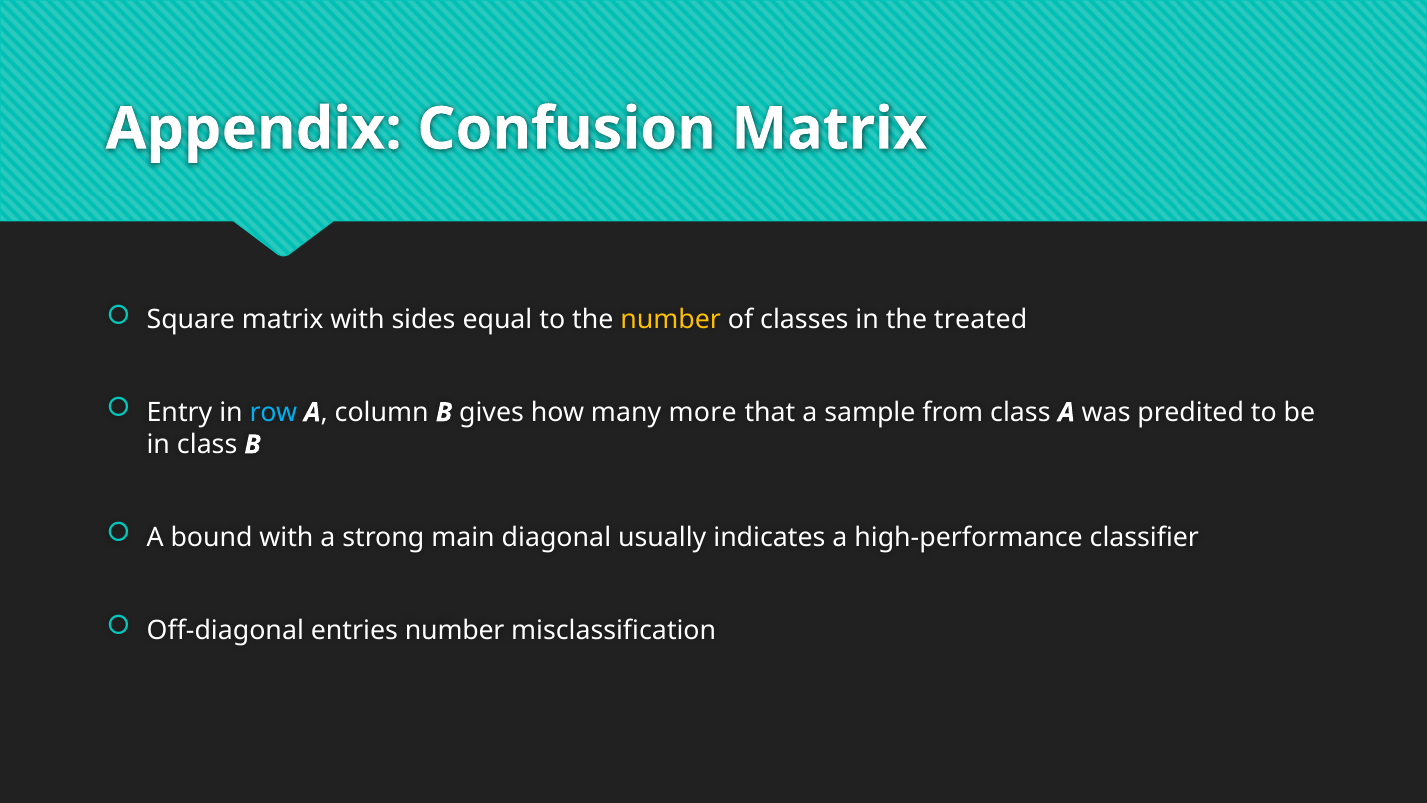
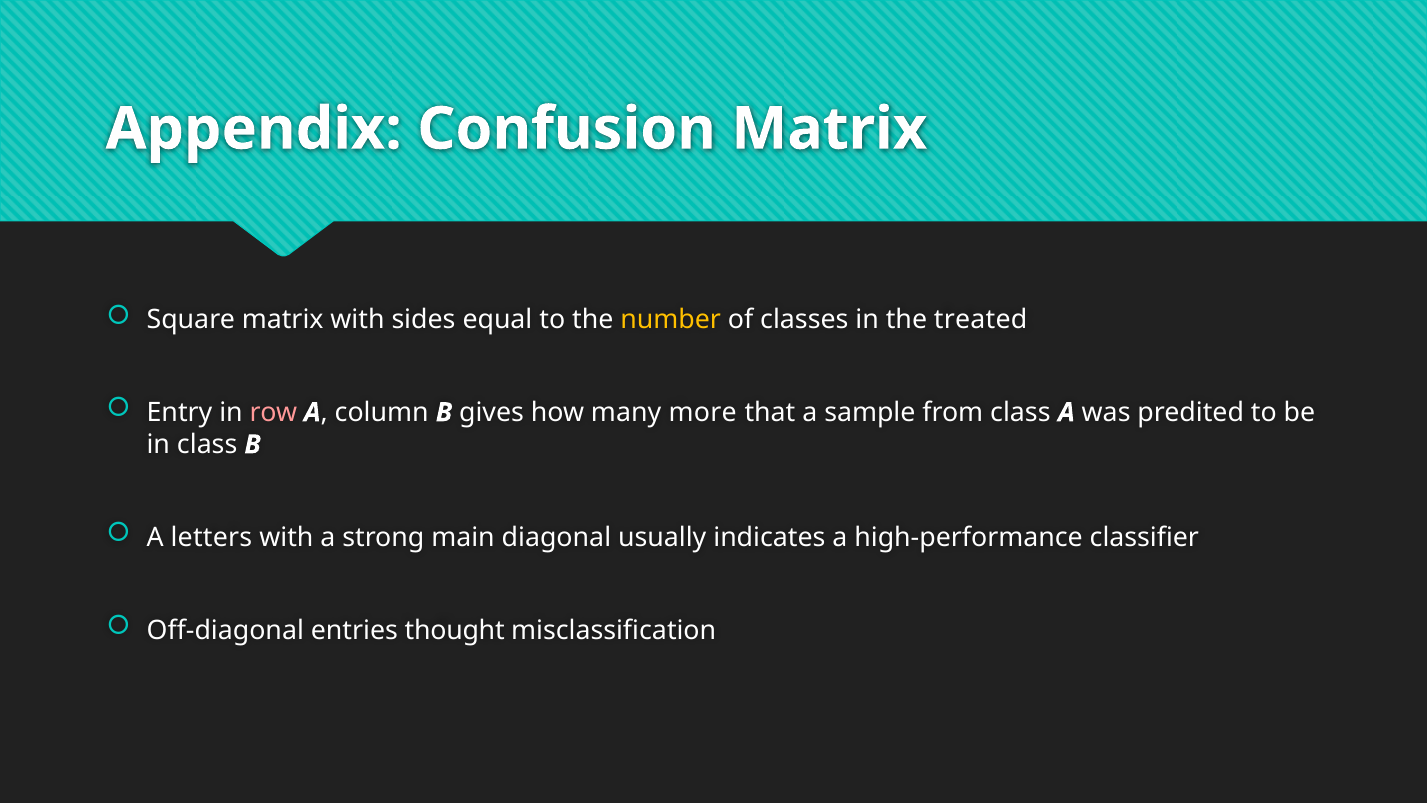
row colour: light blue -> pink (273, 412)
bound: bound -> letters (211, 537)
entries number: number -> thought (455, 630)
